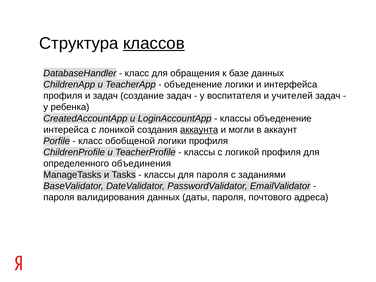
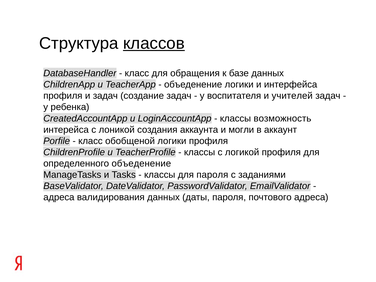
классы объеденение: объеденение -> возможность (282, 118)
аккаунта underline: present -> none (199, 130)
определенного объединения: объединения -> объеденение (141, 164)
пароля: пароля -> адреса (59, 197)
